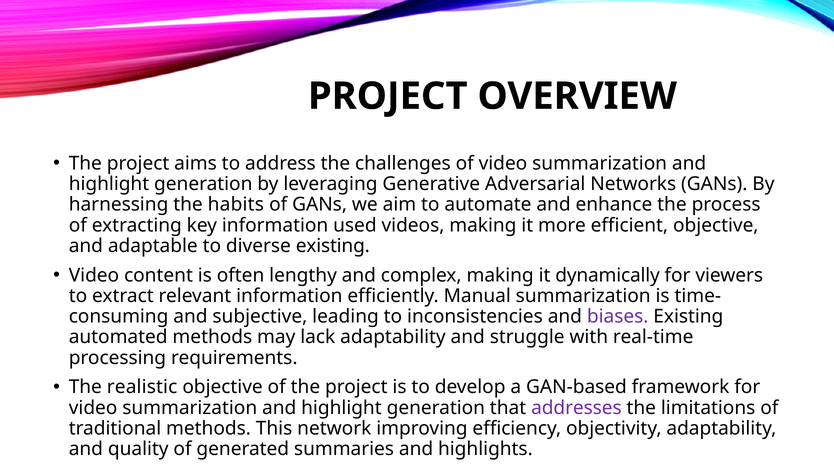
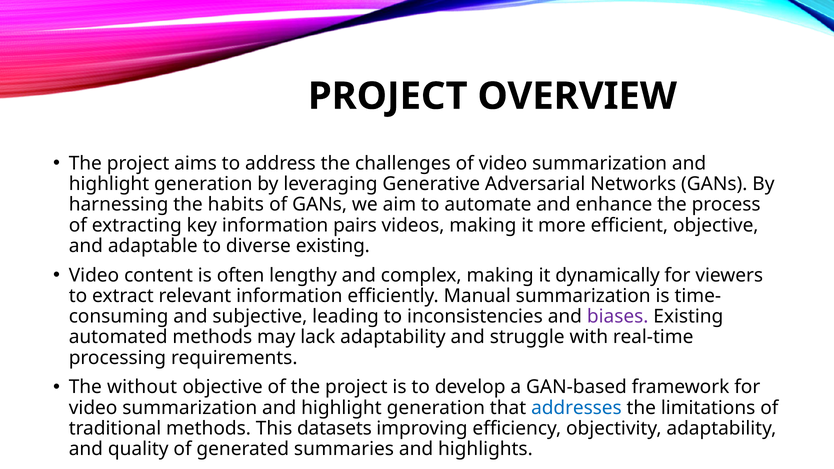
used: used -> pairs (355, 225)
realistic: realistic -> without (142, 387)
addresses colour: purple -> blue (576, 408)
network: network -> datasets (334, 428)
